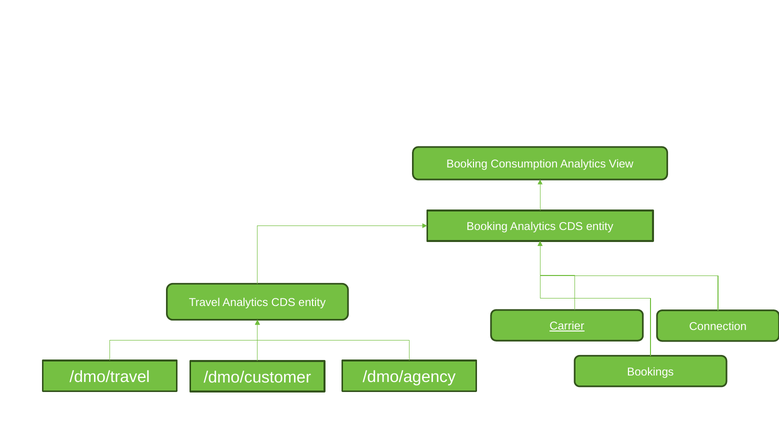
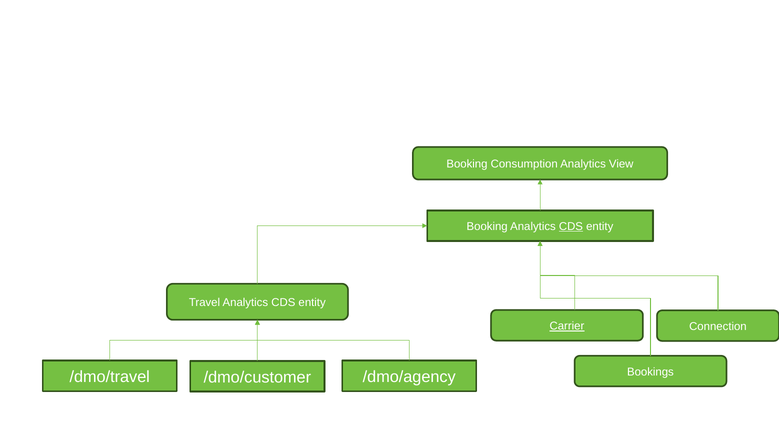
CDS underline: none -> present (571, 227)
